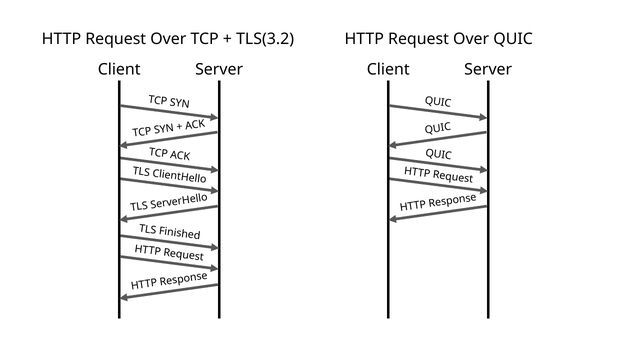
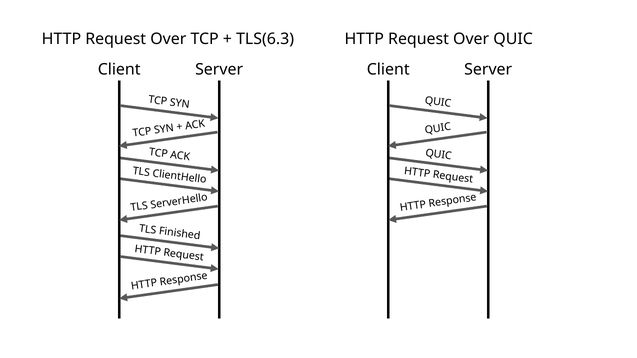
TLS(3.2: TLS(3.2 -> TLS(6.3 (265, 39)
